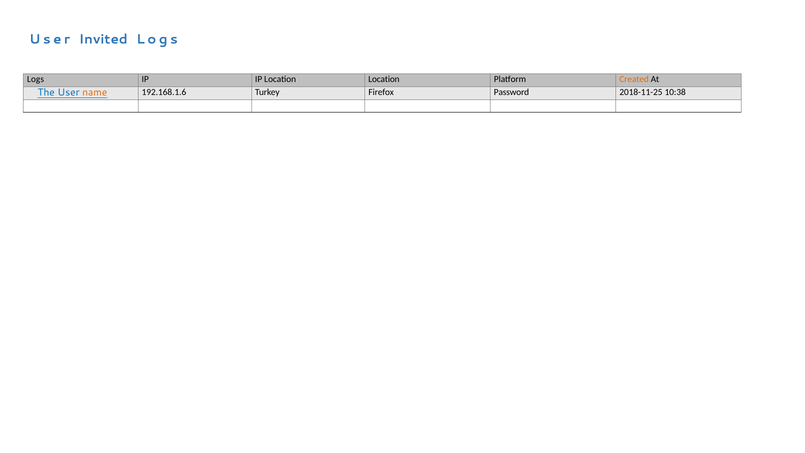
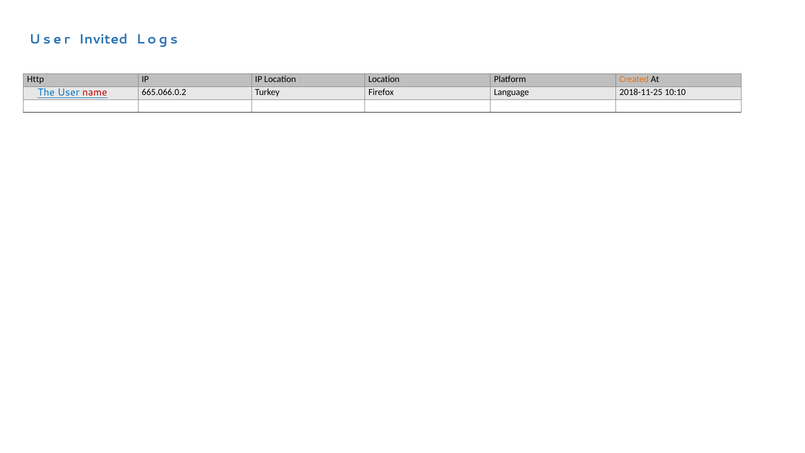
Logs: Logs -> Http (36, 79)
192.168.1.6: 192.168.1.6 -> 665.066.0.2 (164, 92)
Password: Password -> Language (511, 92)
10:38: 10:38 -> 10:10 (675, 92)
name colour: orange -> red (95, 93)
